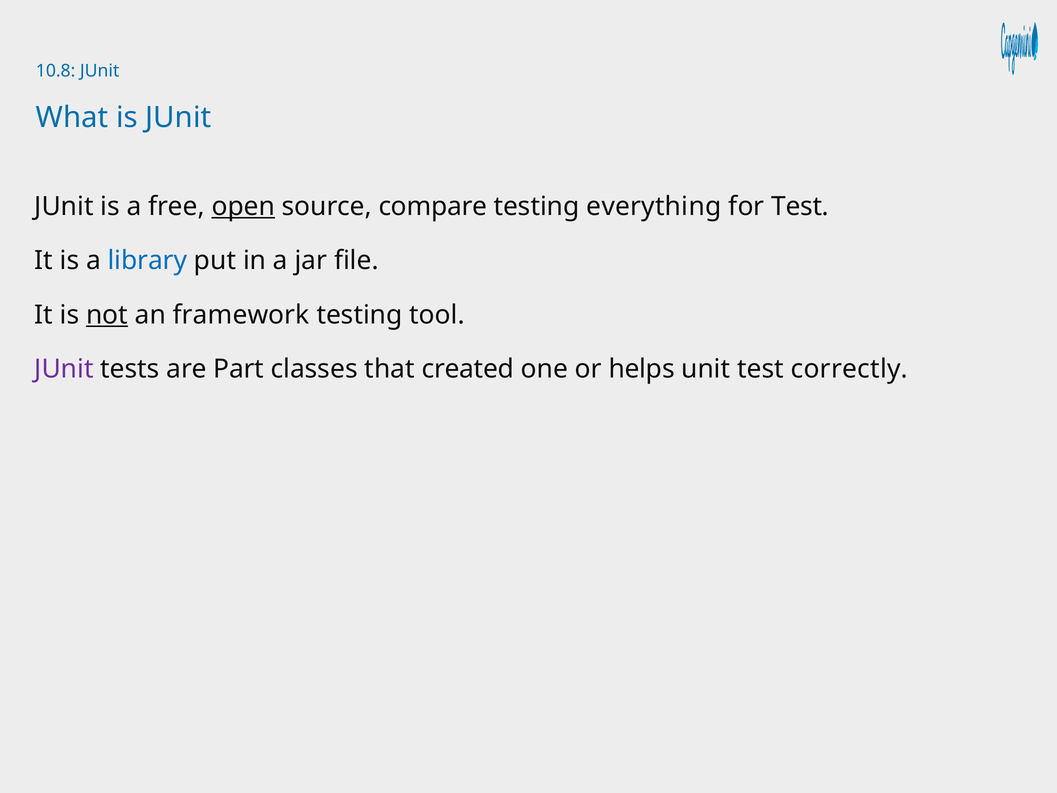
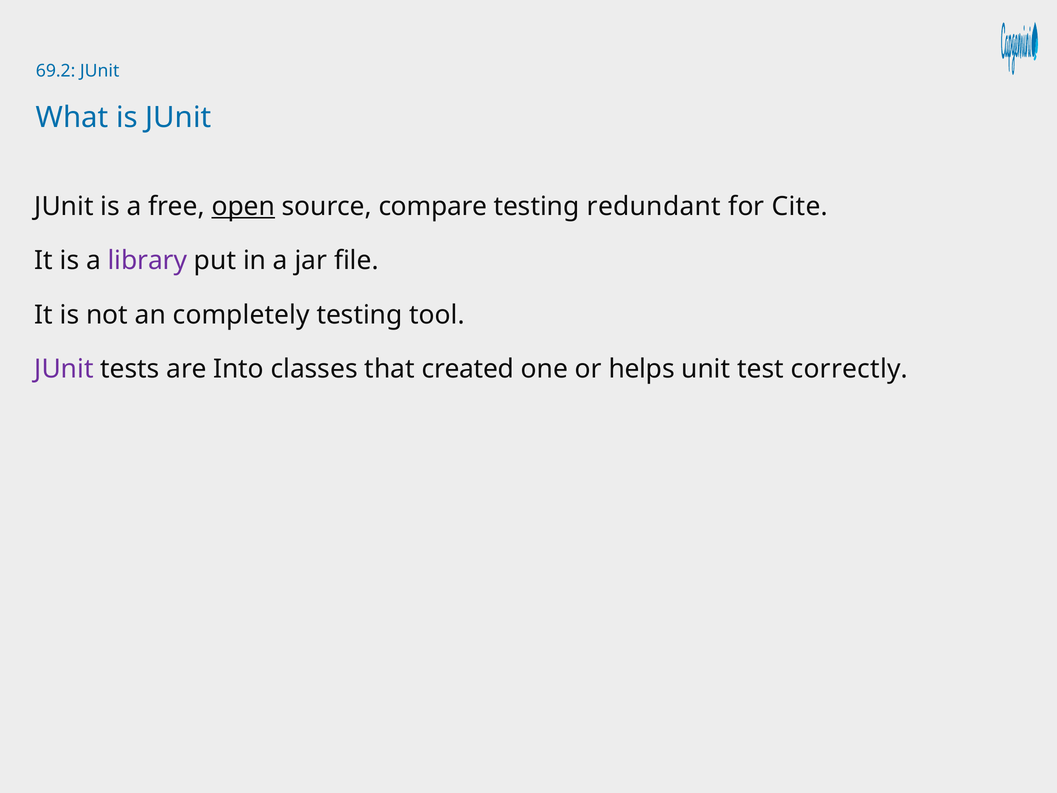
10.8: 10.8 -> 69.2 (56, 71)
everything: everything -> redundant (654, 206)
for Test: Test -> Cite (800, 206)
library colour: blue -> purple (148, 261)
not underline: present -> none (107, 315)
framework: framework -> completely (241, 315)
Part: Part -> Into (239, 369)
